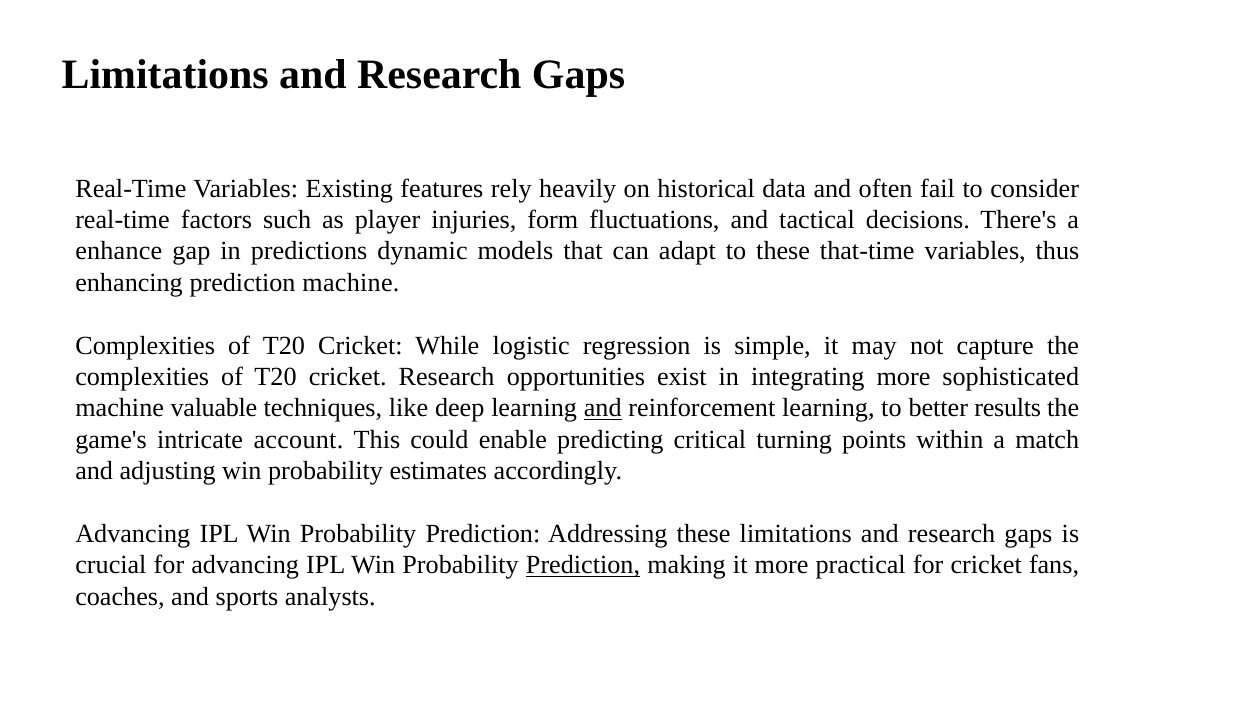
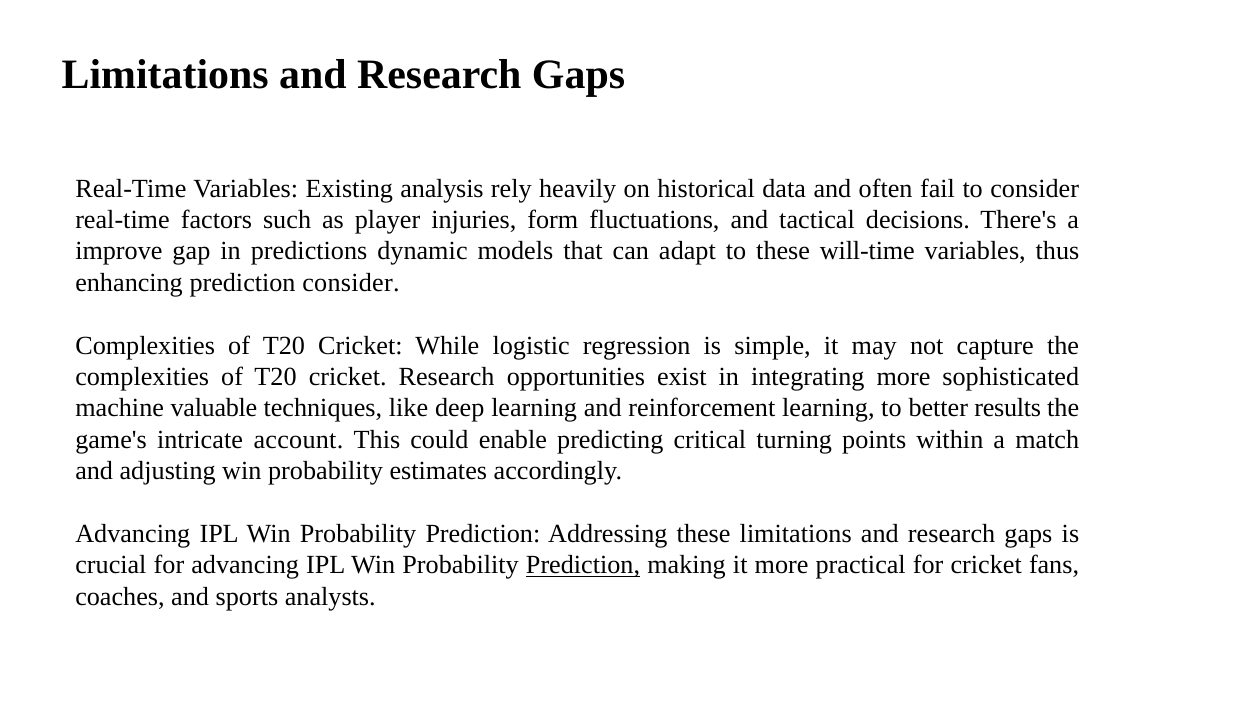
features: features -> analysis (442, 189)
enhance: enhance -> improve (119, 251)
that-time: that-time -> will-time (867, 251)
prediction machine: machine -> consider (351, 283)
and underline: present -> none (603, 409)
